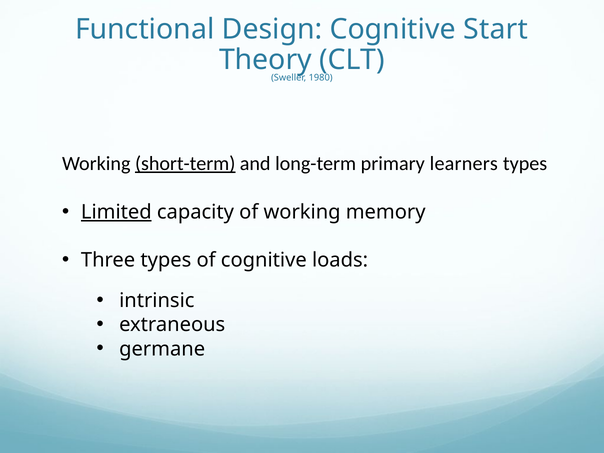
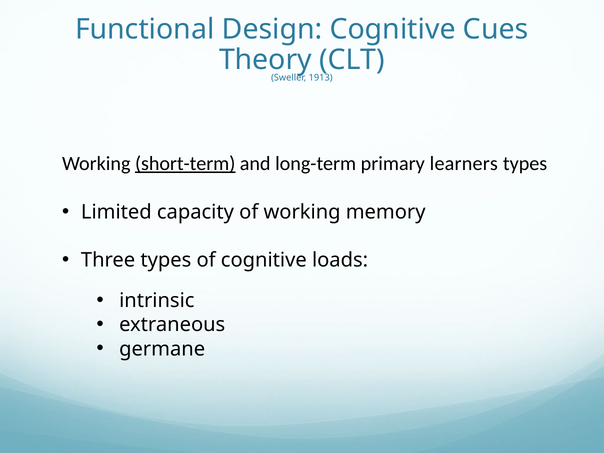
Start: Start -> Cues (496, 29)
1980: 1980 -> 1913 (321, 78)
Limited underline: present -> none (116, 212)
